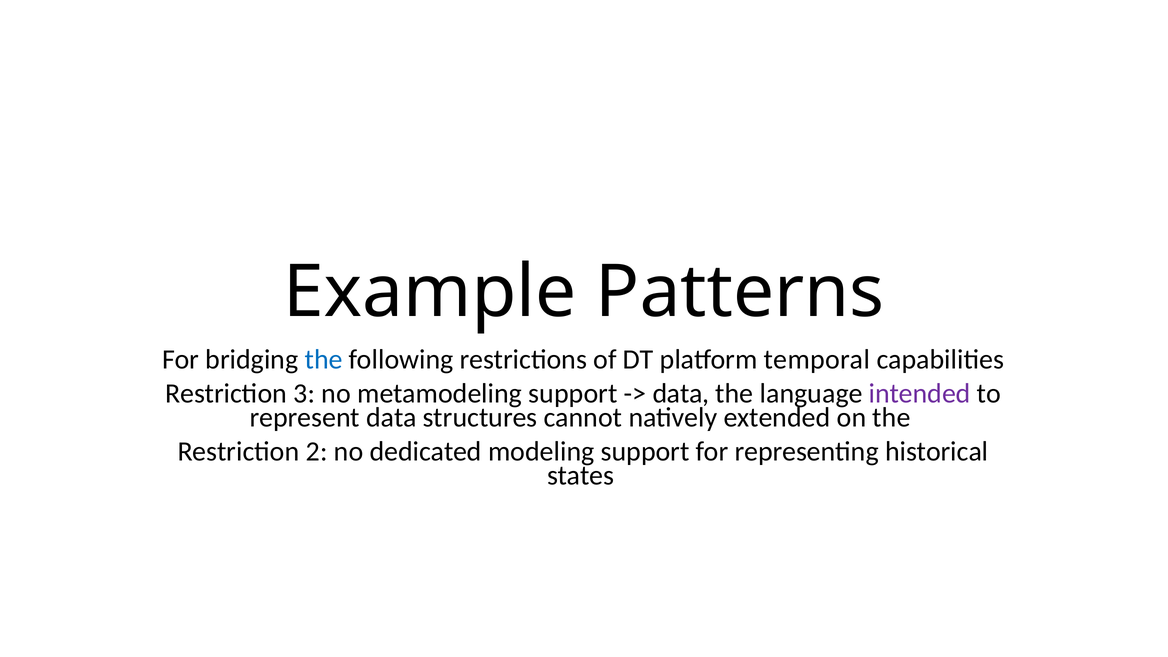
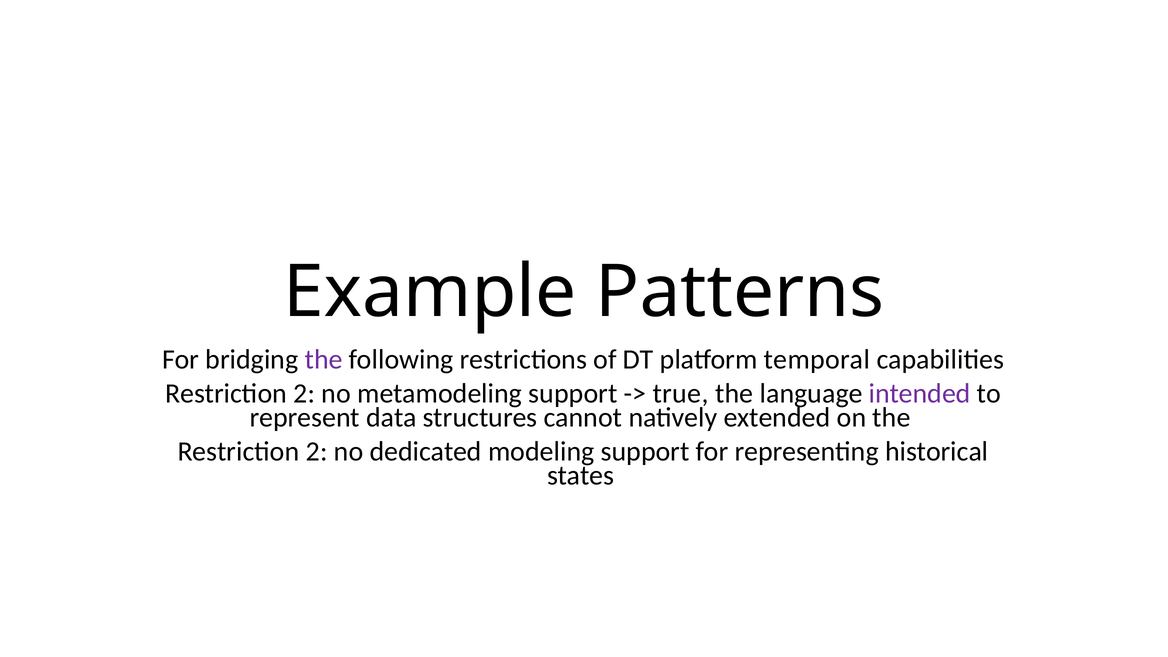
the colour: blue -> purple (324, 360)
3: 3 -> 2 (304, 393)
data: data -> true (681, 393)
